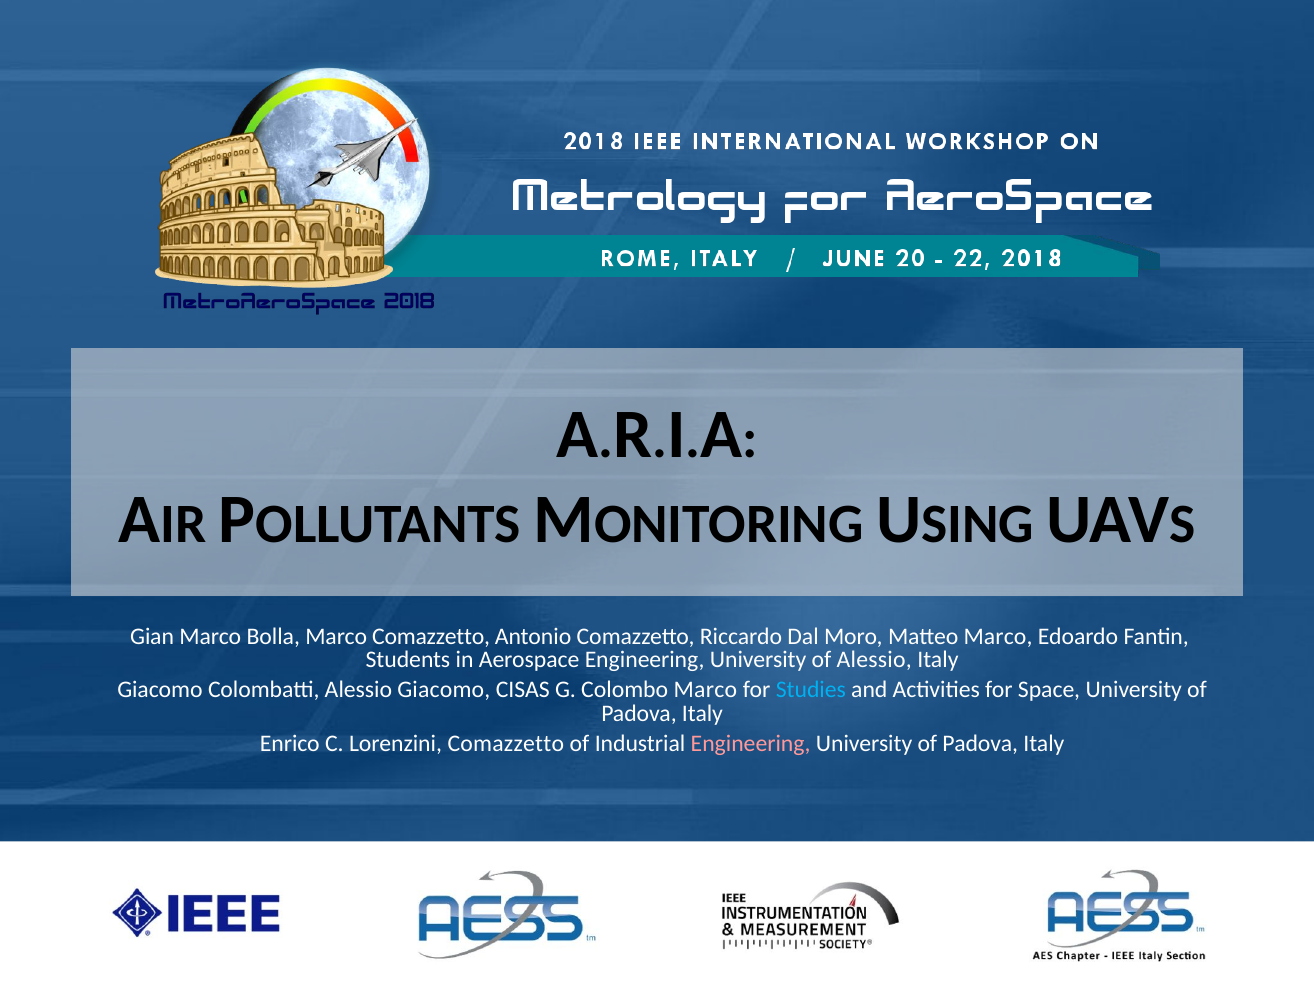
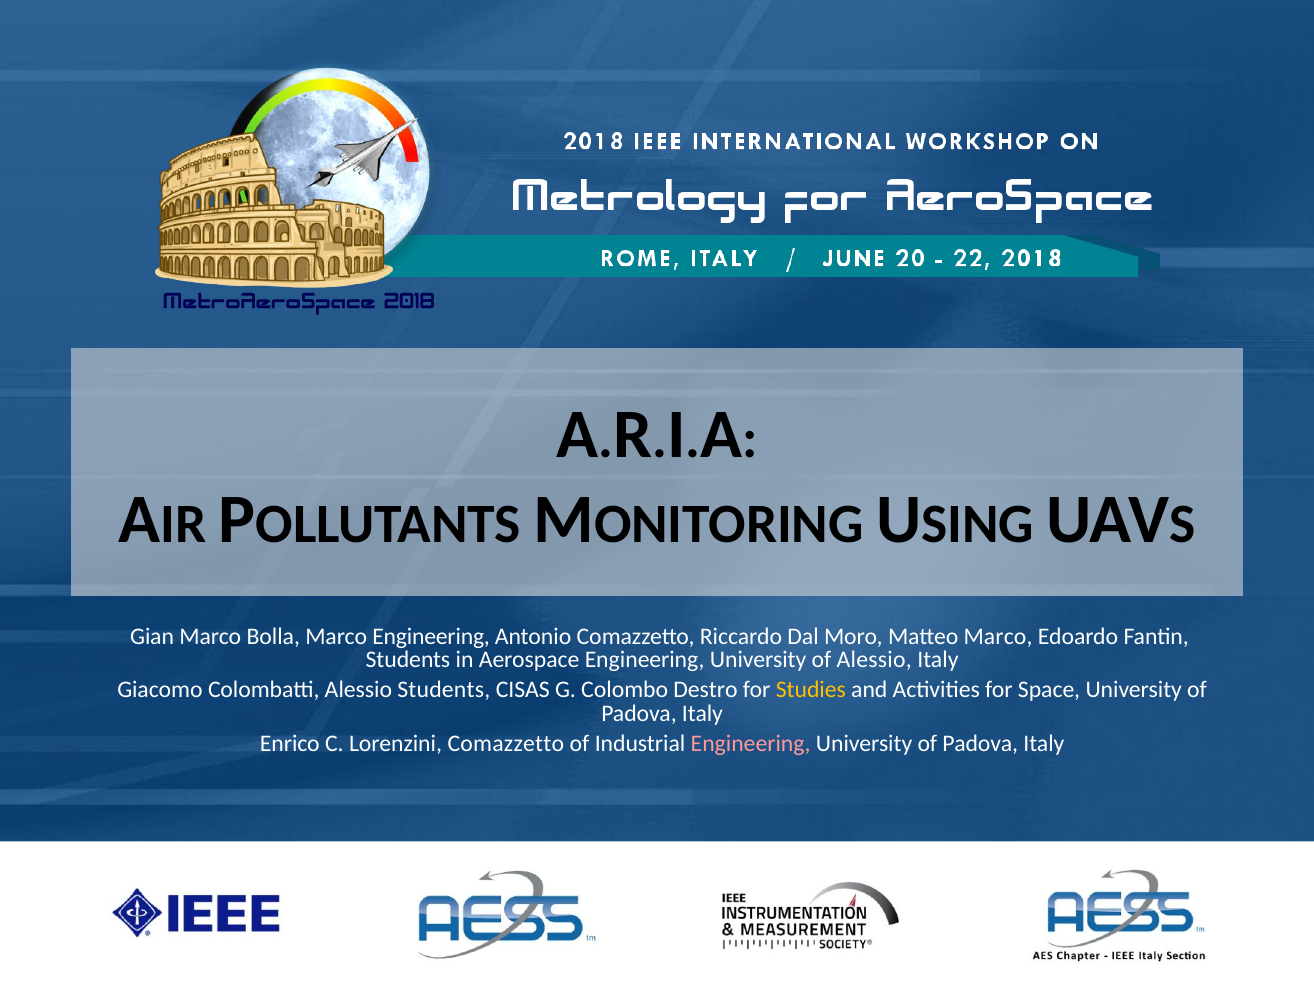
Marco Comazzetto: Comazzetto -> Engineering (431, 637)
Alessio Giacomo: Giacomo -> Students (444, 690)
Colombo Marco: Marco -> Destro (706, 690)
Studies colour: light blue -> yellow (811, 690)
